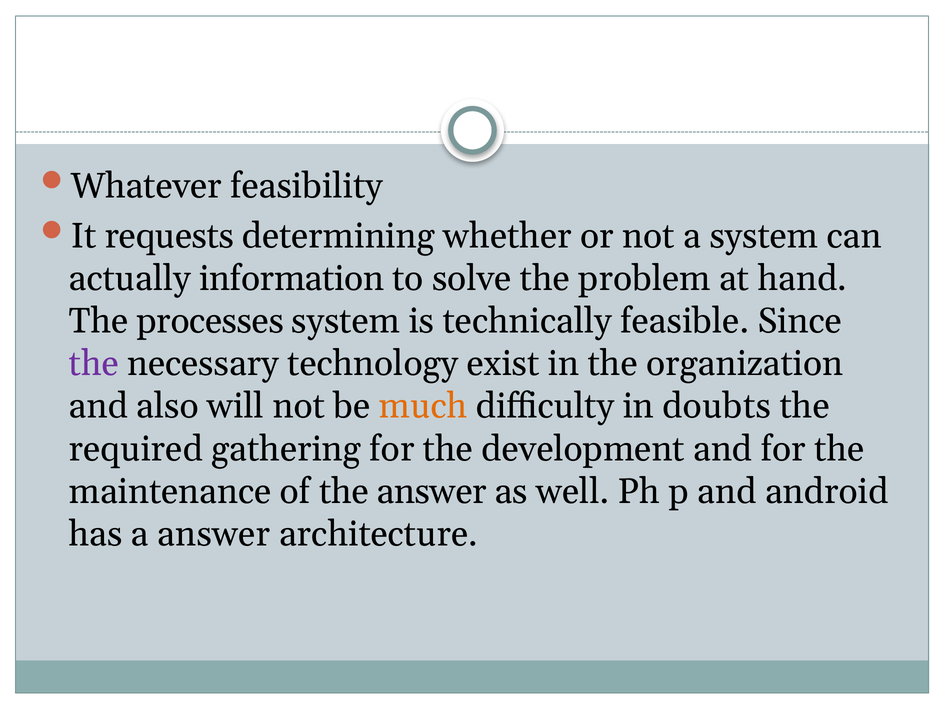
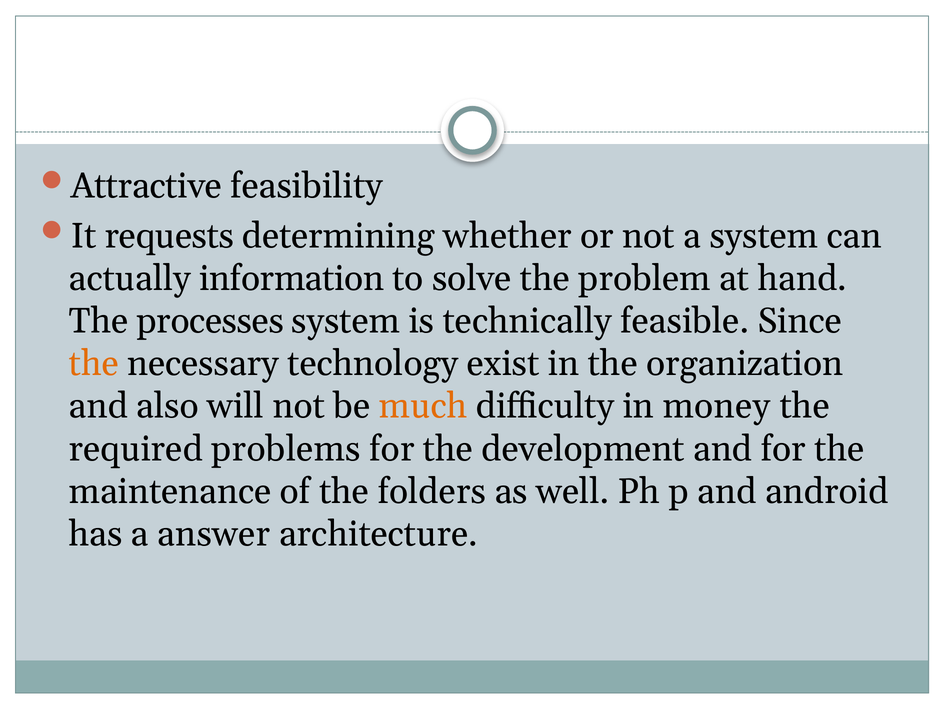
Whatever: Whatever -> Attractive (146, 186)
the colour: purple -> orange (94, 364)
doubts: doubts -> money (717, 406)
gathering: gathering -> problems (286, 449)
the answer: answer -> folders (432, 491)
